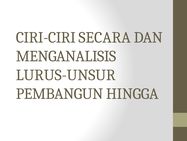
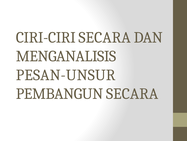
LURUS-UNSUR: LURUS-UNSUR -> PESAN-UNSUR (66, 75)
PEMBANGUN HINGGA: HINGGA -> SECARA (132, 93)
